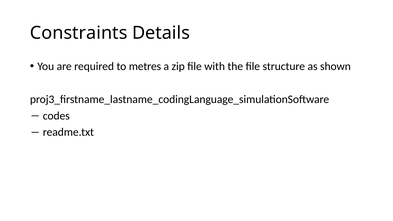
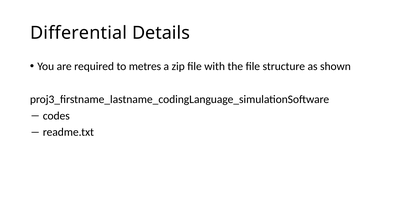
Constraints: Constraints -> Differential (79, 33)
